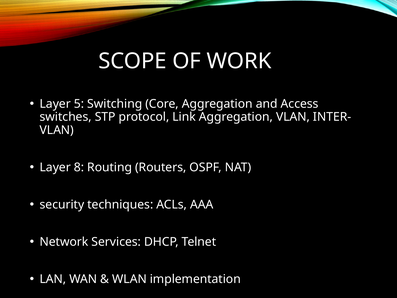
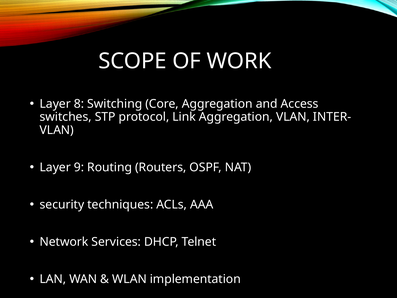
5: 5 -> 8 (79, 104)
8: 8 -> 9 (79, 167)
